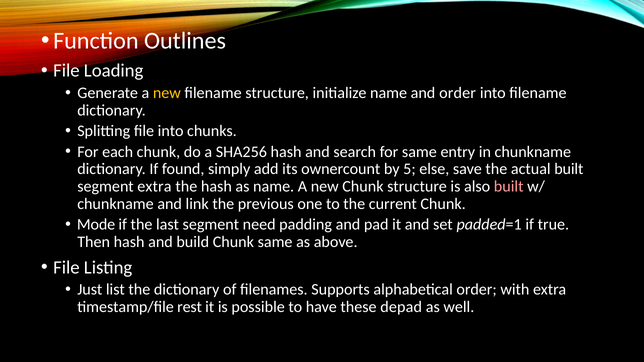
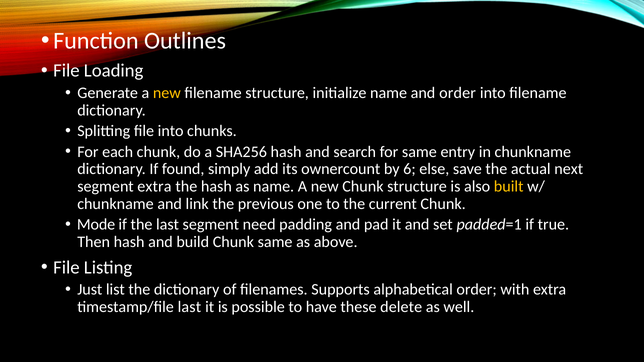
5: 5 -> 6 (409, 169)
actual built: built -> next (569, 169)
built colour: pink -> yellow (509, 187)
timestamp/file rest: rest -> last (189, 307)
depad: depad -> delete (401, 307)
